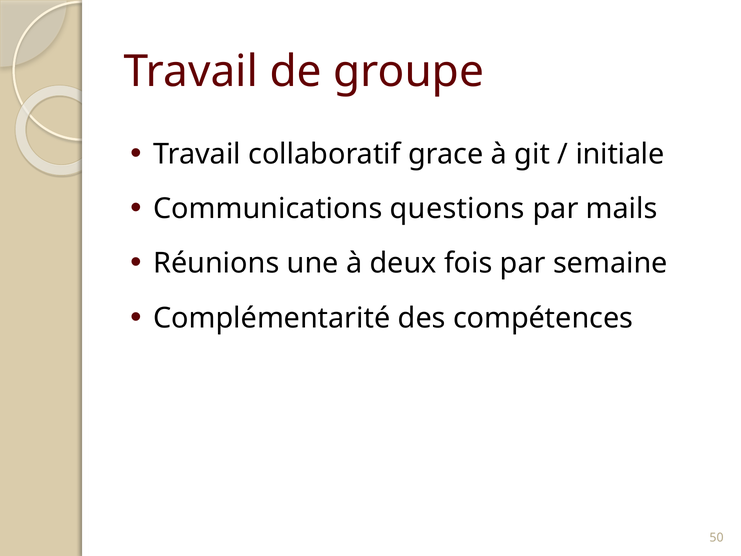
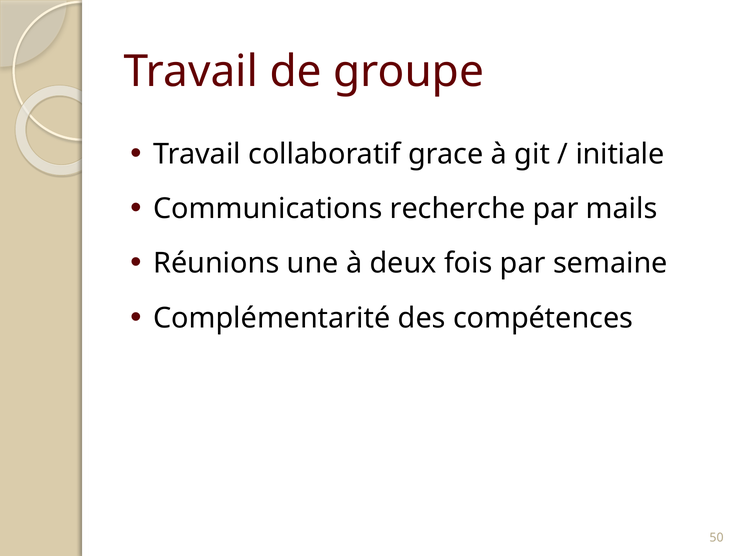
questions: questions -> recherche (458, 209)
